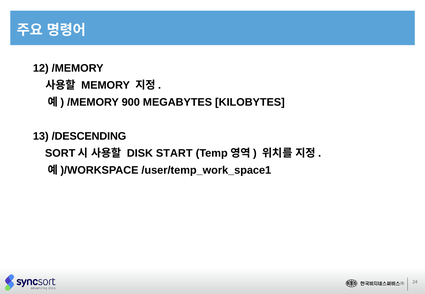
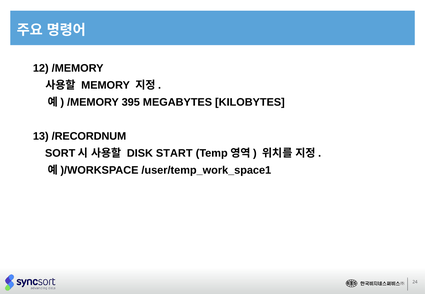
900: 900 -> 395 (131, 102)
/DESCENDING: /DESCENDING -> /RECORDNUM (89, 136)
